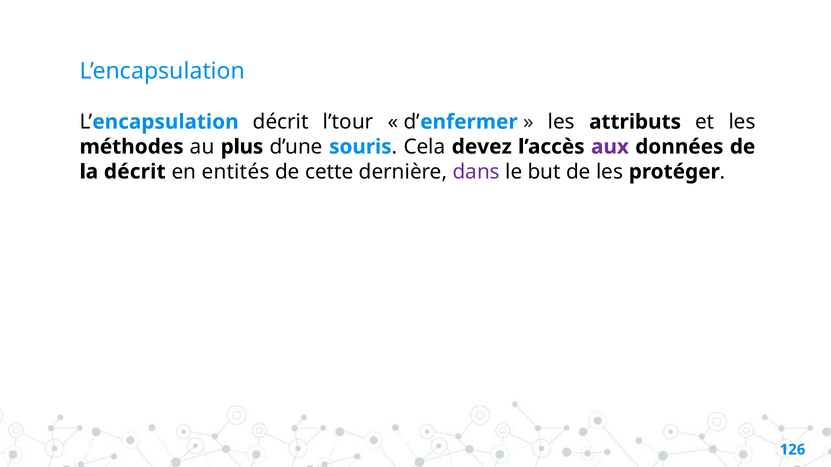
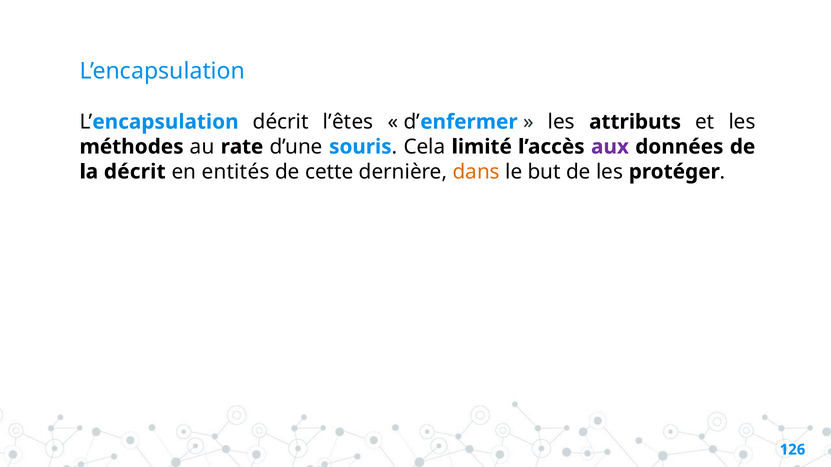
l’tour: l’tour -> l’êtes (348, 122)
plus: plus -> rate (242, 147)
devez: devez -> limité (482, 147)
dans colour: purple -> orange (476, 172)
